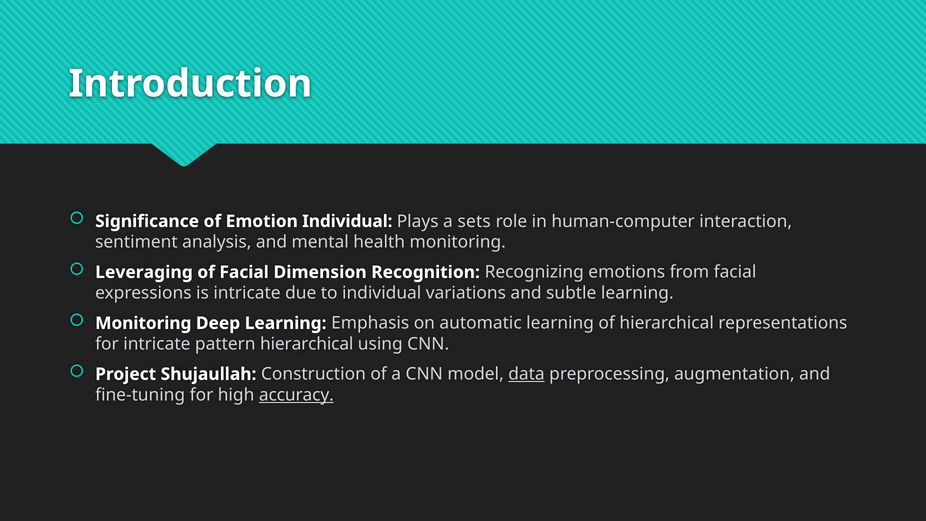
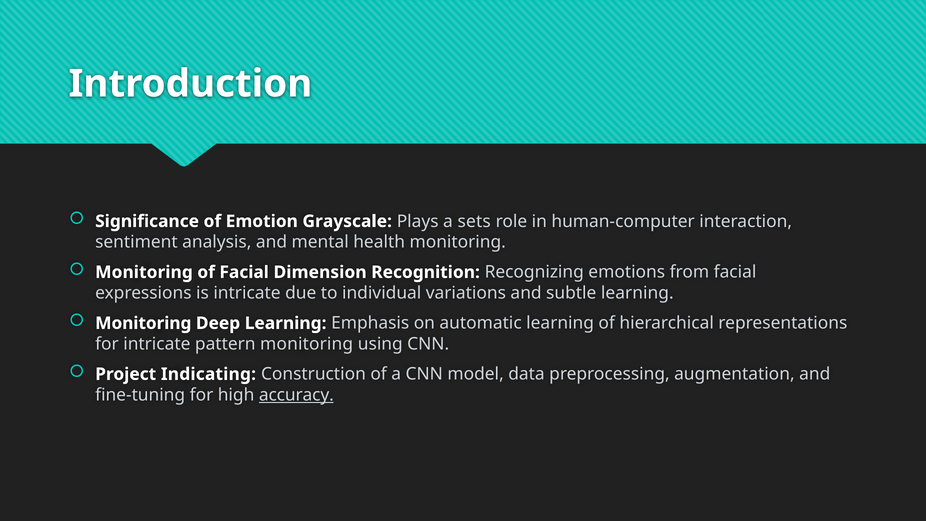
Emotion Individual: Individual -> Grayscale (347, 221)
Leveraging: Leveraging -> Monitoring (144, 272)
pattern hierarchical: hierarchical -> monitoring (307, 344)
Shujaullah: Shujaullah -> Indicating (208, 374)
data underline: present -> none (526, 374)
